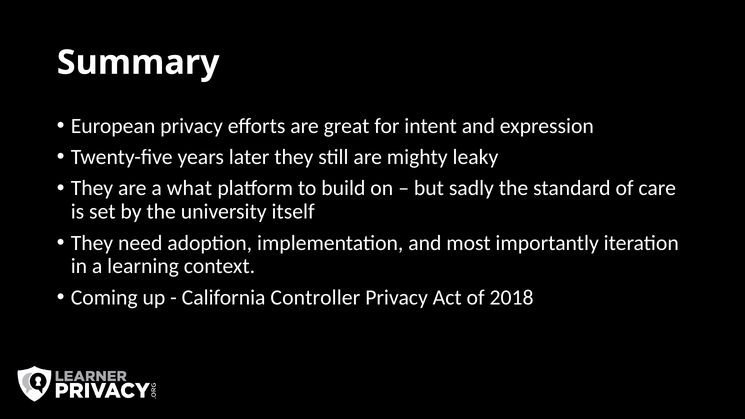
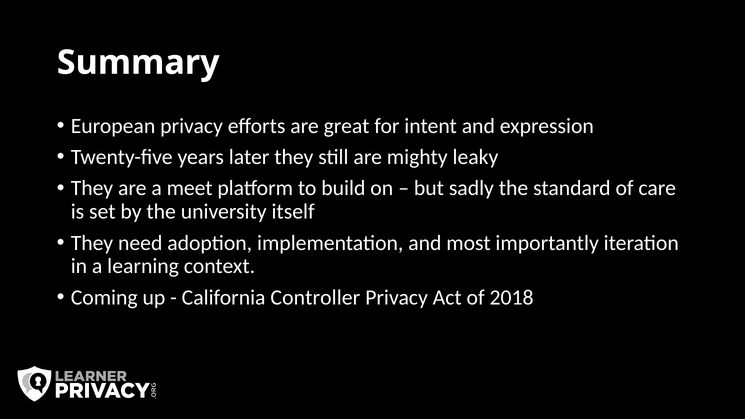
what: what -> meet (190, 188)
